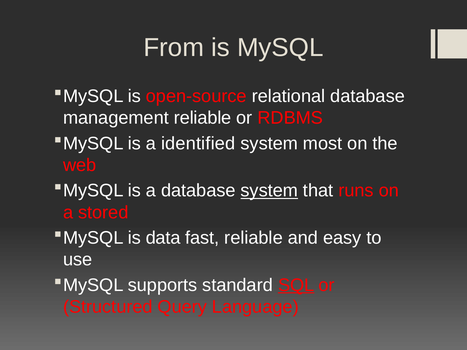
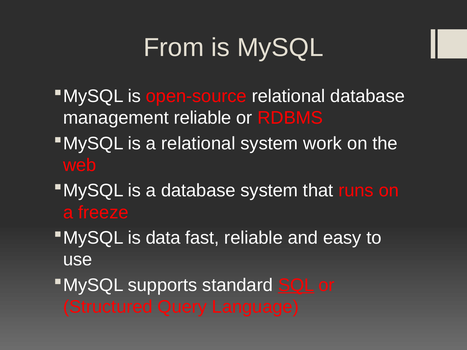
a identified: identified -> relational (198, 143)
most: most -> work (323, 143)
system underline: present -> none (269, 191)
stored: stored -> freeze (103, 213)
